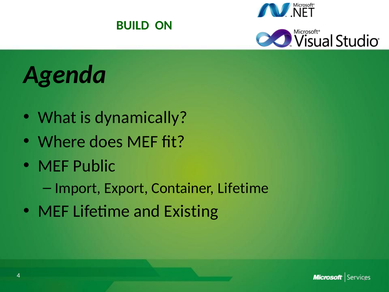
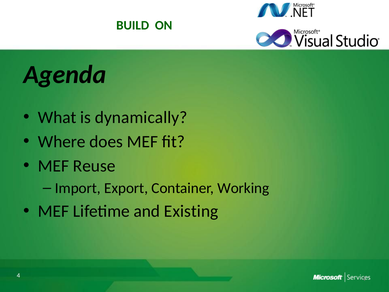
Public: Public -> Reuse (94, 166)
Container Lifetime: Lifetime -> Working (243, 188)
